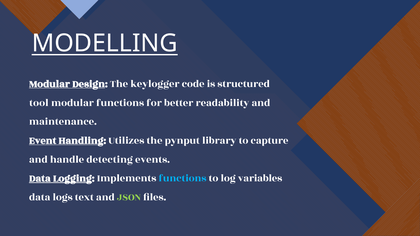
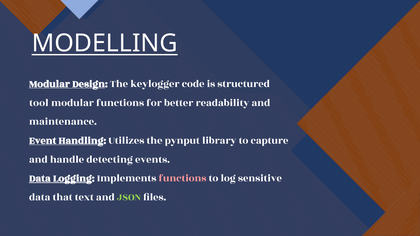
functions colour: light blue -> pink (182, 178)
variables: variables -> sensitive (260, 178)
logs: logs -> that (63, 197)
